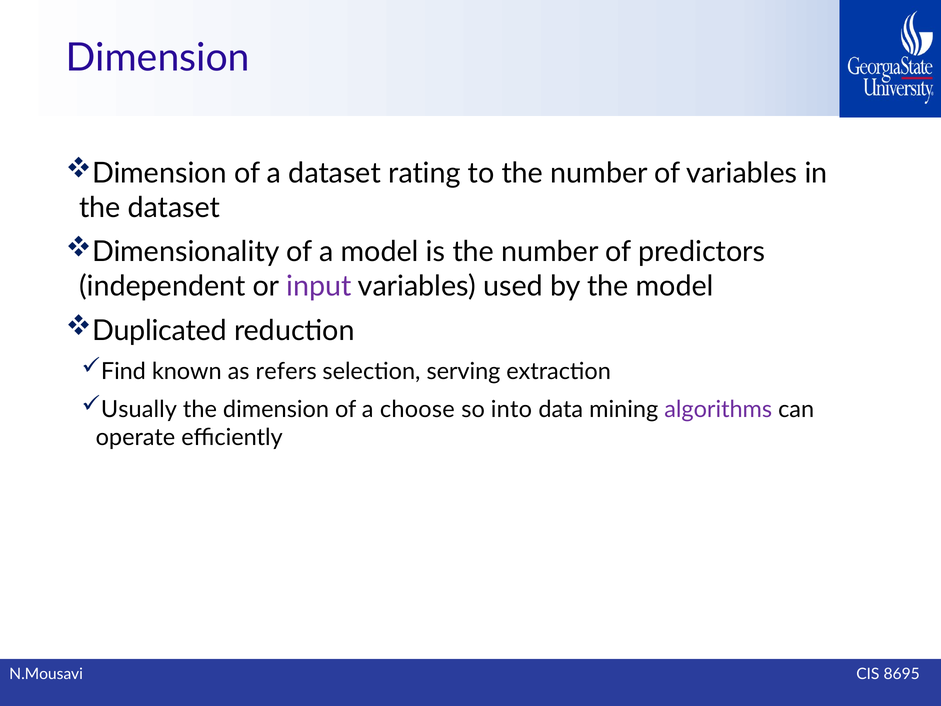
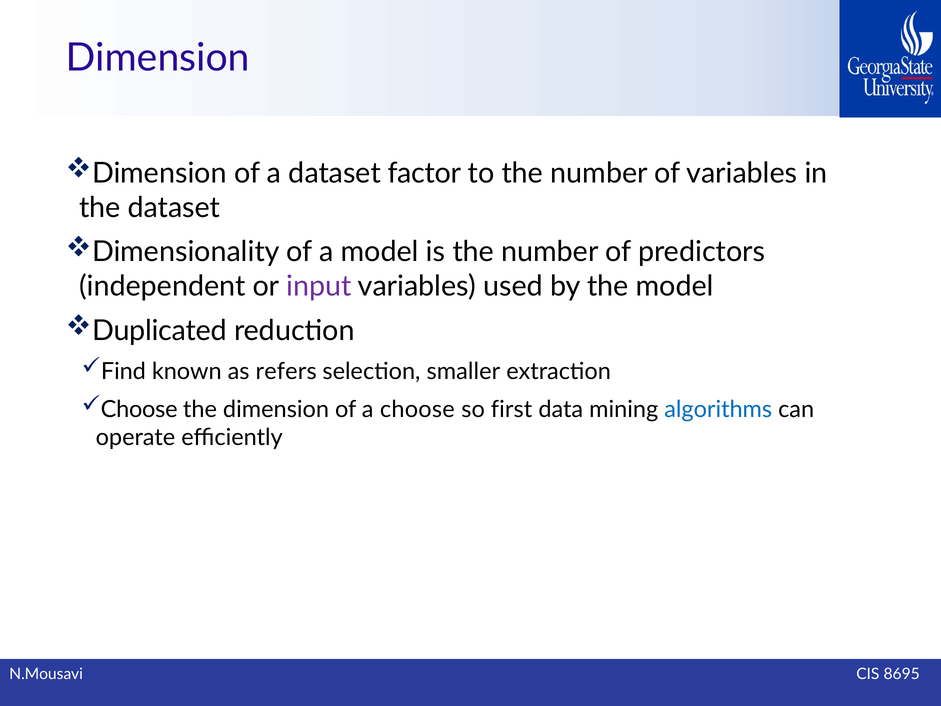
rating: rating -> factor (424, 173)
serving: serving -> smaller (463, 371)
Usually: Usually -> Choose (139, 409)
into: into -> first (512, 409)
algorithms colour: purple -> blue (718, 409)
